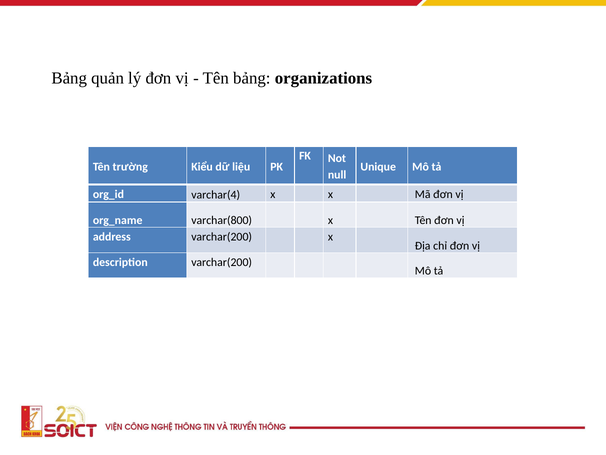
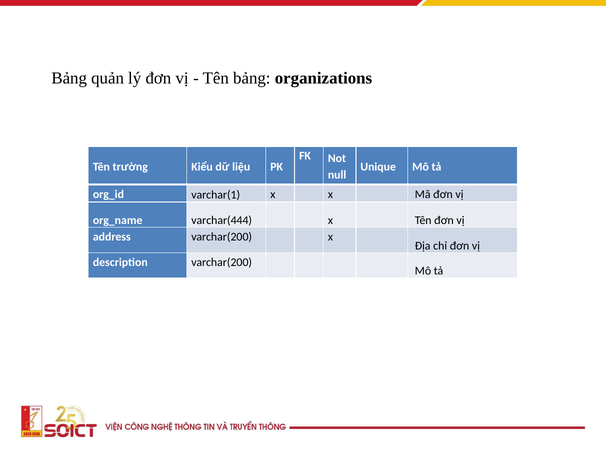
varchar(4: varchar(4 -> varchar(1 (216, 195)
varchar(800: varchar(800 -> varchar(444 (222, 220)
